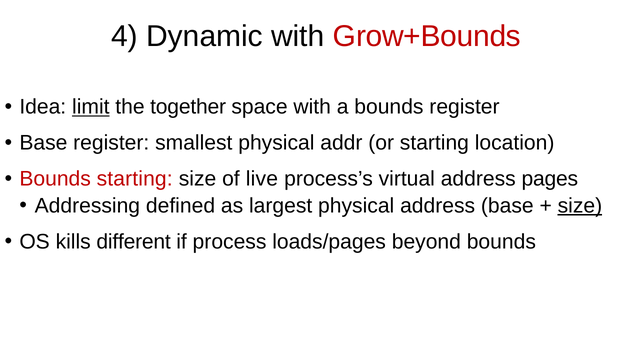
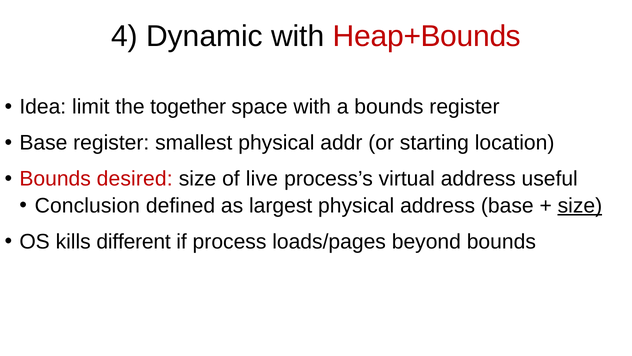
Grow+Bounds: Grow+Bounds -> Heap+Bounds (427, 36)
limit underline: present -> none (91, 107)
Bounds starting: starting -> desired (135, 179)
pages: pages -> useful (550, 179)
Addressing: Addressing -> Conclusion (87, 205)
